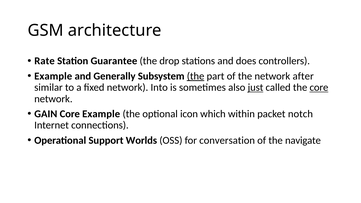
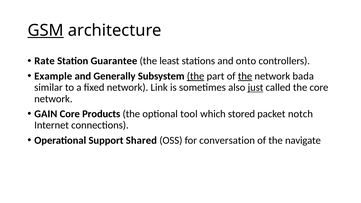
GSM underline: none -> present (46, 30)
drop: drop -> least (169, 61)
does: does -> onto (246, 61)
the underline: none -> present (245, 76)
after: after -> bada (303, 76)
Into: Into -> Link (159, 87)
core underline: present -> none (319, 87)
Core Example: Example -> Products (101, 114)
icon: icon -> tool (189, 114)
within: within -> stored (241, 114)
Worlds: Worlds -> Shared (141, 140)
